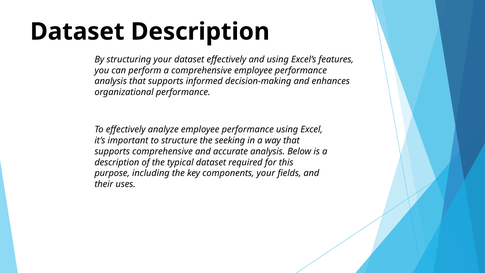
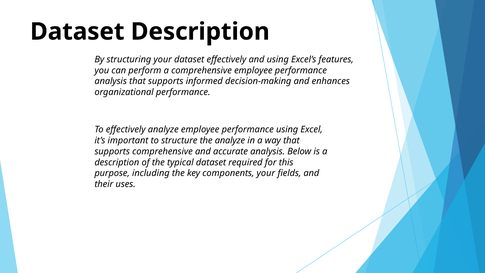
the seeking: seeking -> analyze (230, 140)
